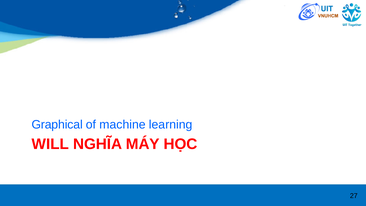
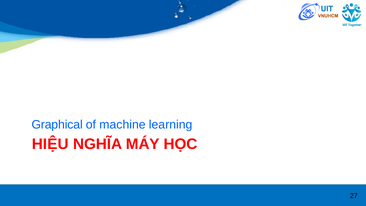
WILL: WILL -> HIỆU (50, 144)
